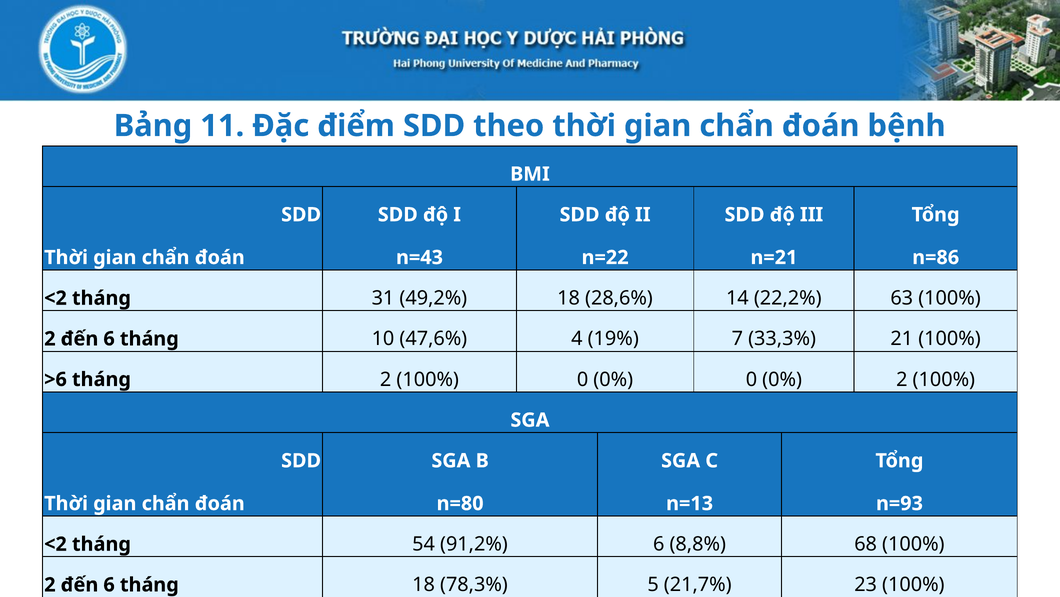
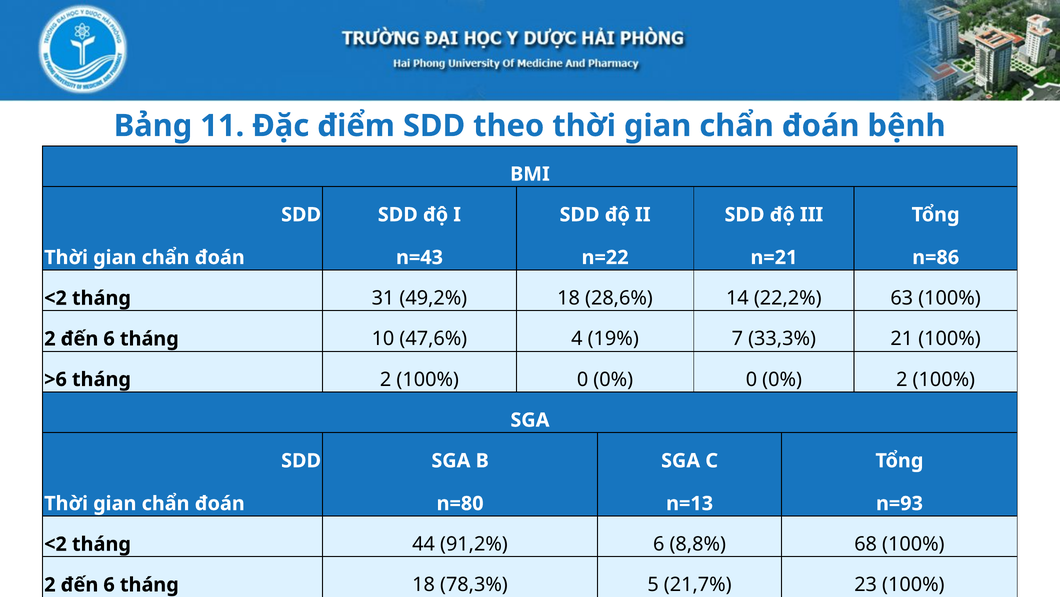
54: 54 -> 44 (424, 544)
